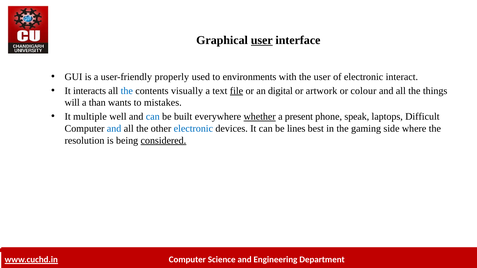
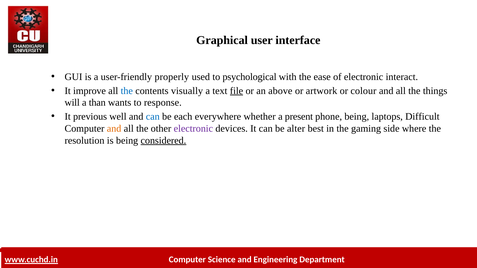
user underline: present -> none (262, 40)
environments: environments -> psychological (250, 77)
the user: user -> ease (322, 77)
interacts: interacts -> improve (90, 91)
digital: digital -> above (280, 91)
mistakes: mistakes -> response (163, 103)
multiple: multiple -> previous (90, 117)
built: built -> each (183, 117)
whether underline: present -> none (260, 117)
phone speak: speak -> being (357, 117)
and colour: blue -> orange (114, 129)
electronic colour: blue -> purple (193, 129)
lines: lines -> alter (296, 129)
